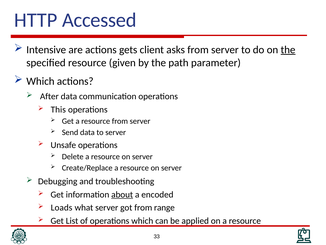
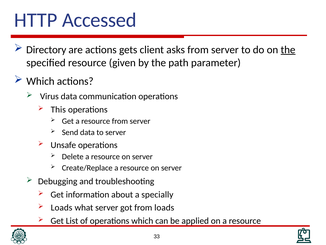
Intensive: Intensive -> Directory (46, 50)
After: After -> Virus (49, 96)
about underline: present -> none (122, 194)
encoded: encoded -> specially (157, 194)
from range: range -> loads (164, 207)
